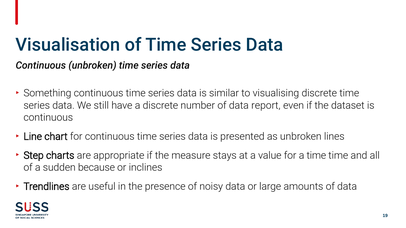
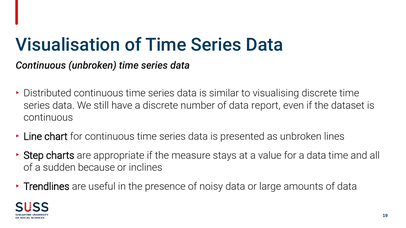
Something: Something -> Distributed (47, 93)
a time: time -> data (316, 156)
